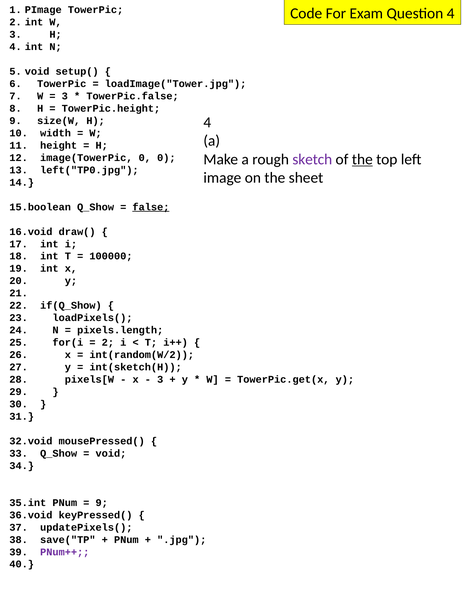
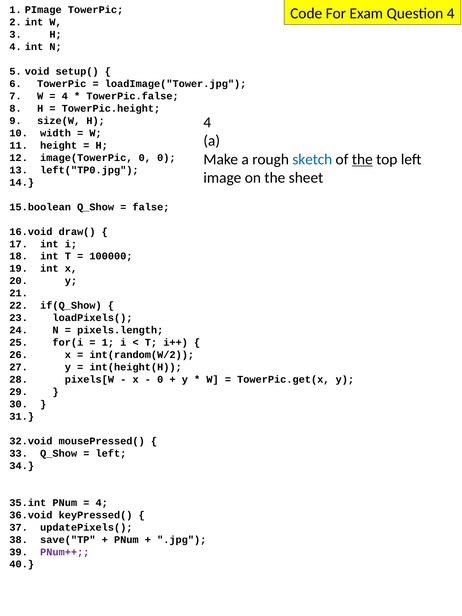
3: 3 -> 4 (65, 96)
sketch colour: purple -> blue (312, 159)
false underline: present -> none (151, 207)
2: 2 -> 1 (108, 343)
int(sketch(H: int(sketch(H -> int(height(H (136, 367)
3: 3 -> 0 (160, 379)
void: void -> left (111, 453)
9: 9 -> 4 (102, 503)
